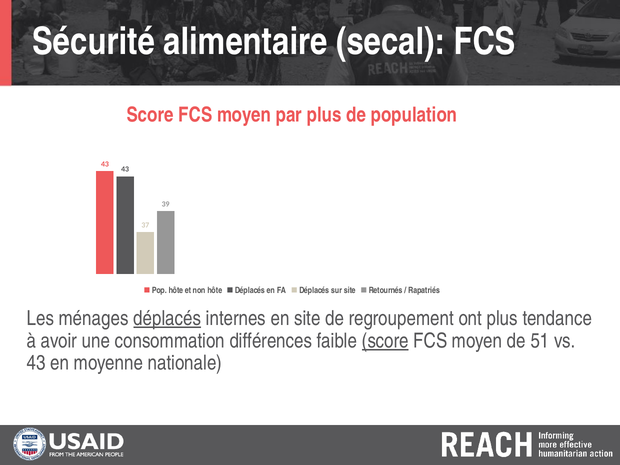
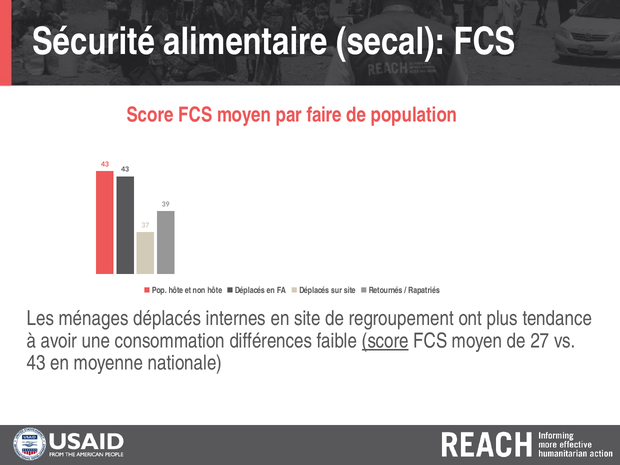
par plus: plus -> faire (324, 115)
déplacés underline: present -> none (167, 318)
51: 51 -> 27 (540, 341)
